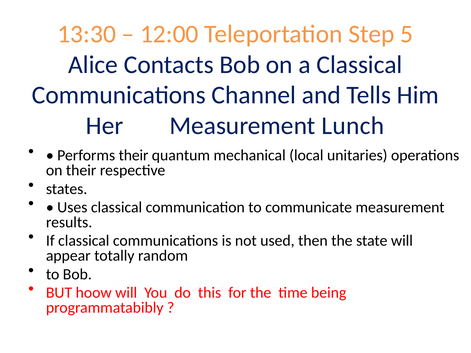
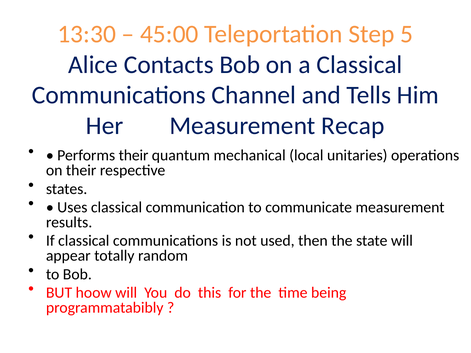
12:00: 12:00 -> 45:00 (169, 34)
Lunch: Lunch -> Recap (353, 126)
